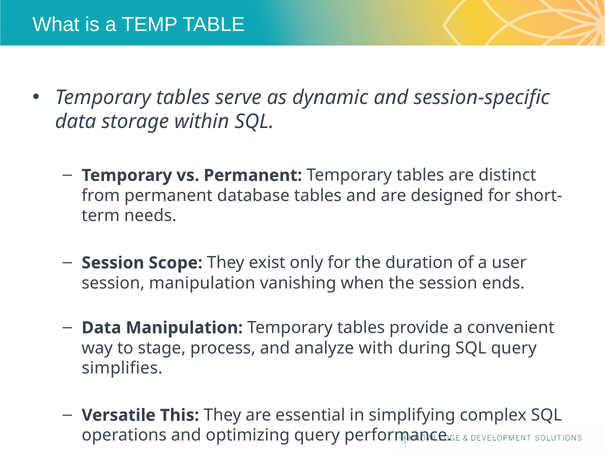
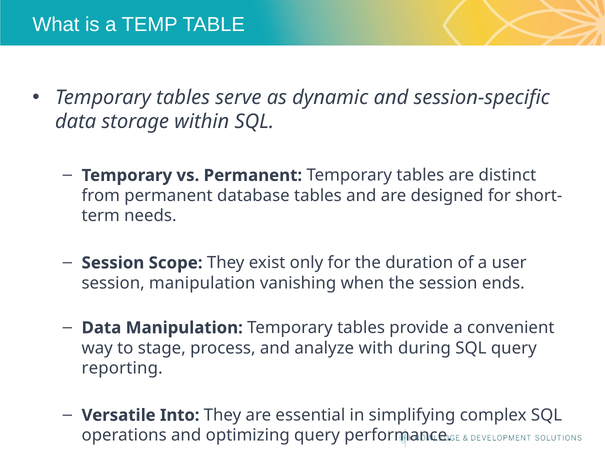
simplifies: simplifies -> reporting (122, 368)
This: This -> Into (180, 415)
